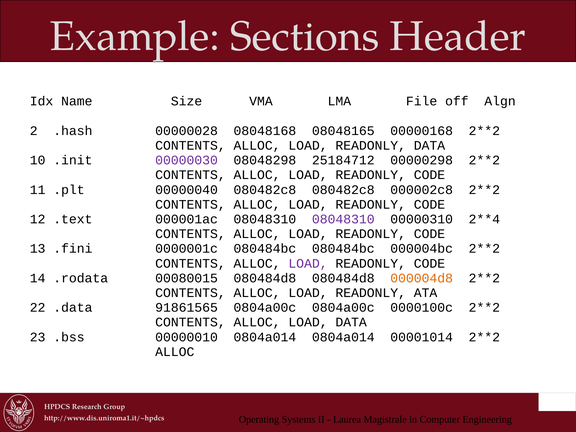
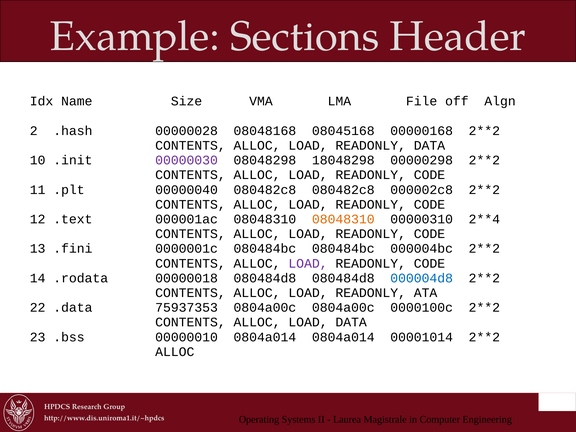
08048165: 08048165 -> 08045168 (343, 131)
25184712: 25184712 -> 18048298 (343, 160)
08048310 colour: purple -> orange (343, 219)
00080015: 00080015 -> 00000018 (187, 278)
000004d8 colour: orange -> blue (422, 278)
91861565: 91861565 -> 75937353 (187, 308)
